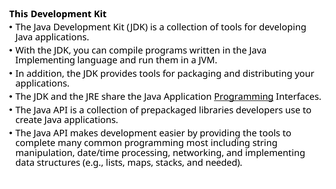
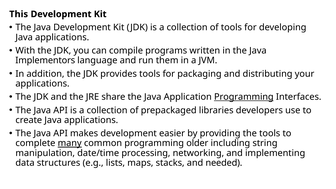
Implementing: Implementing -> Implementors (45, 60)
many underline: none -> present (70, 143)
most: most -> older (197, 143)
